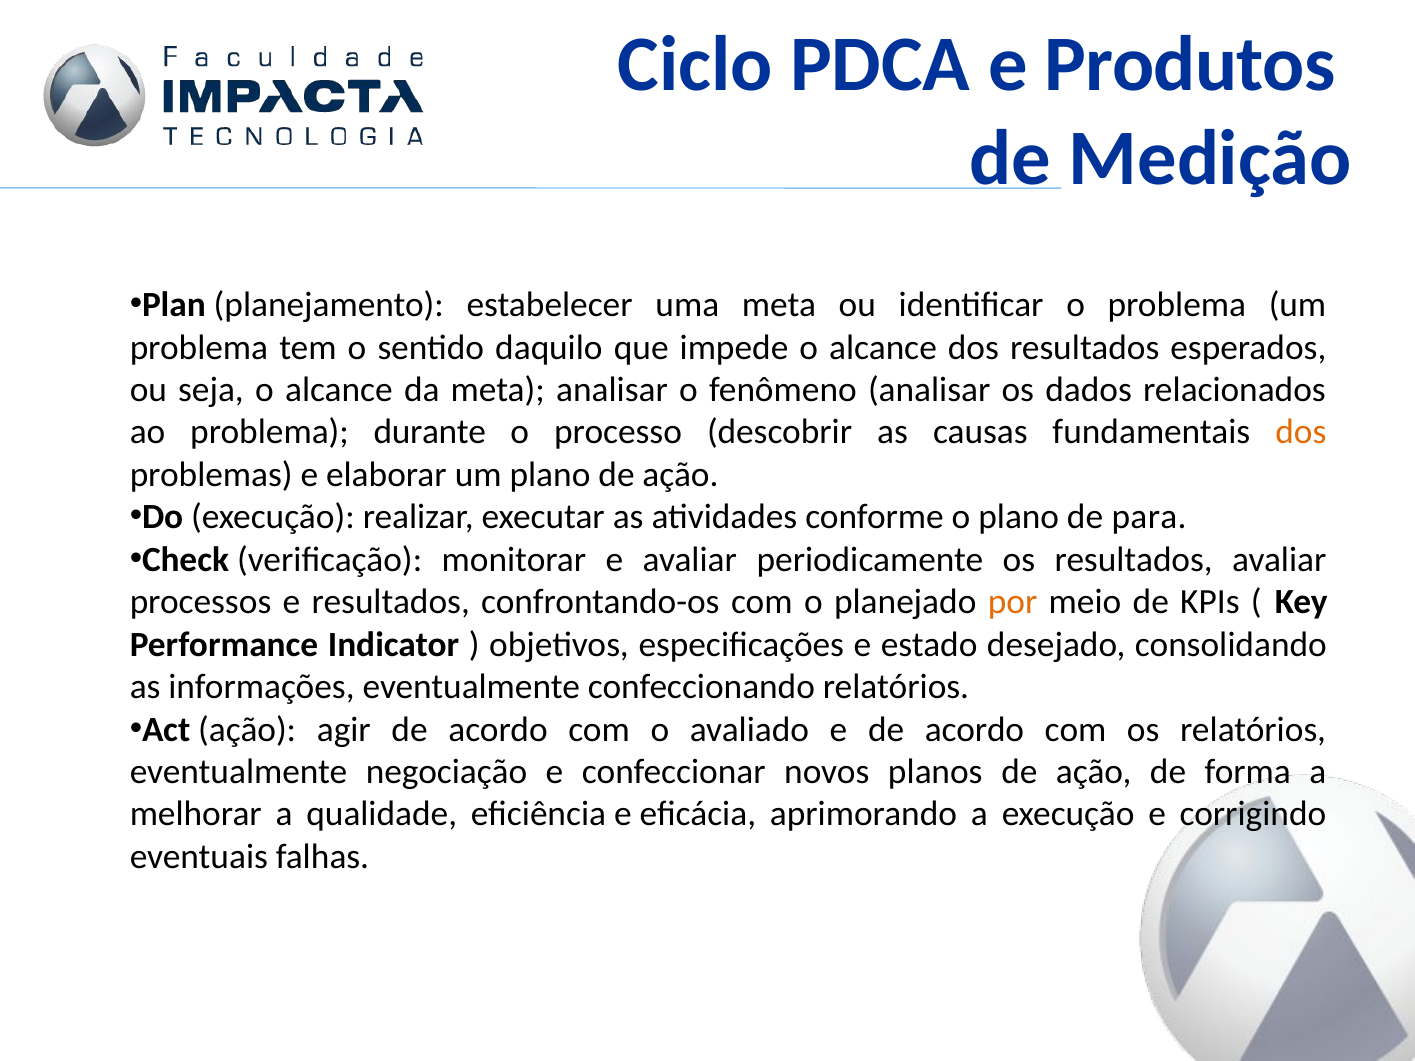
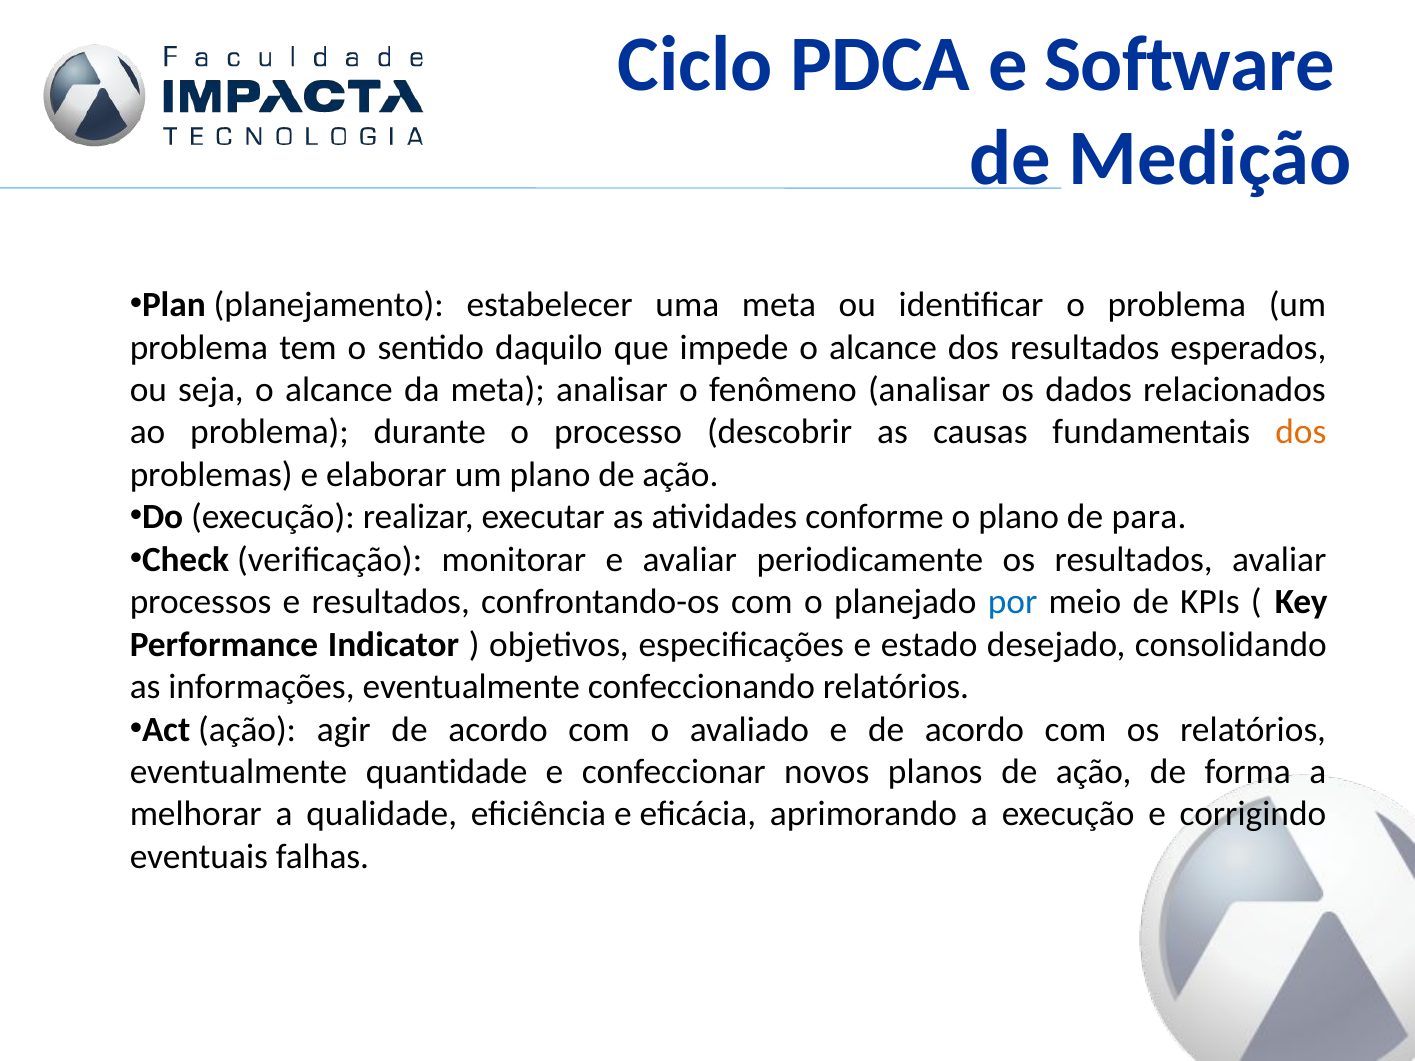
Produtos: Produtos -> Software (1190, 64)
por colour: orange -> blue (1013, 602)
negociação: negociação -> quantidade (447, 772)
